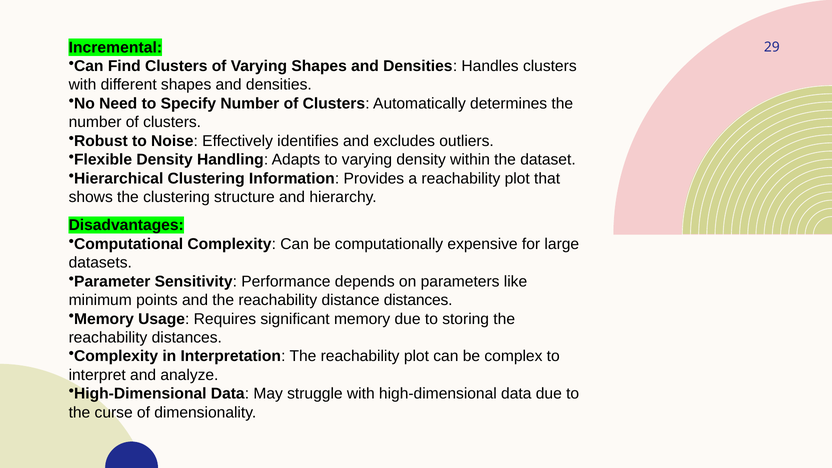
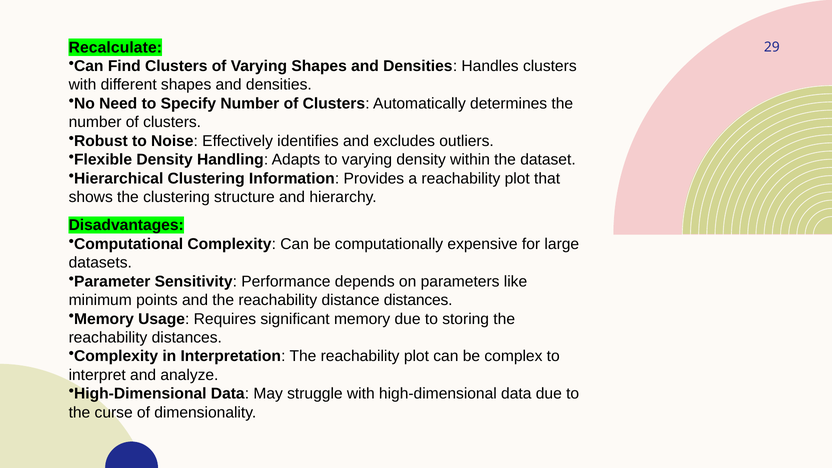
Incremental: Incremental -> Recalculate (115, 47)
